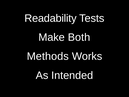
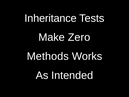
Readability: Readability -> Inheritance (51, 18)
Both: Both -> Zero (79, 37)
